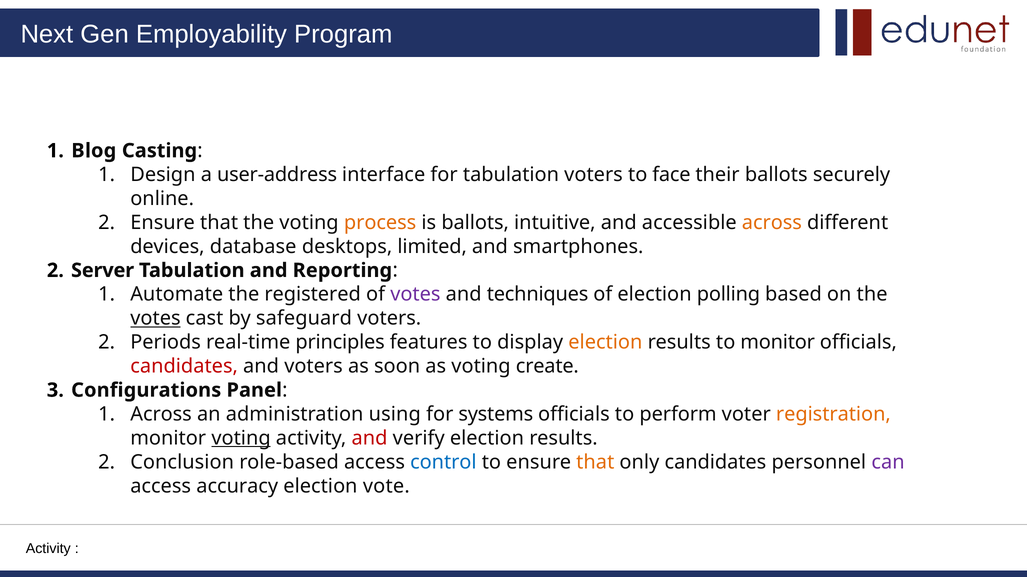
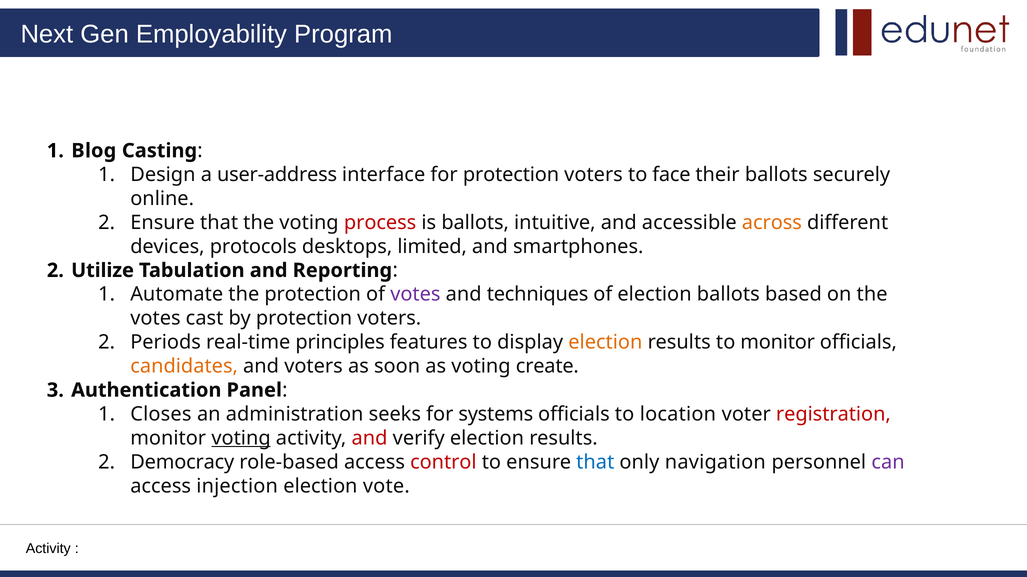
for tabulation: tabulation -> protection (511, 175)
process colour: orange -> red (380, 223)
database: database -> protocols (253, 247)
Server: Server -> Utilize (103, 271)
the registered: registered -> protection (313, 295)
election polling: polling -> ballots (728, 295)
votes underline: present -> none (155, 319)
by safeguard: safeguard -> protection (304, 319)
candidates colour: red -> orange (184, 367)
Configurations: Configurations -> Authentication (146, 391)
Across: Across -> Closes (161, 415)
using: using -> seeks (395, 415)
perform: perform -> location (678, 415)
registration colour: orange -> red (833, 415)
Conclusion: Conclusion -> Democracy (182, 463)
control colour: blue -> red (443, 463)
that colour: orange -> blue (595, 463)
only candidates: candidates -> navigation (715, 463)
accuracy: accuracy -> injection (237, 487)
